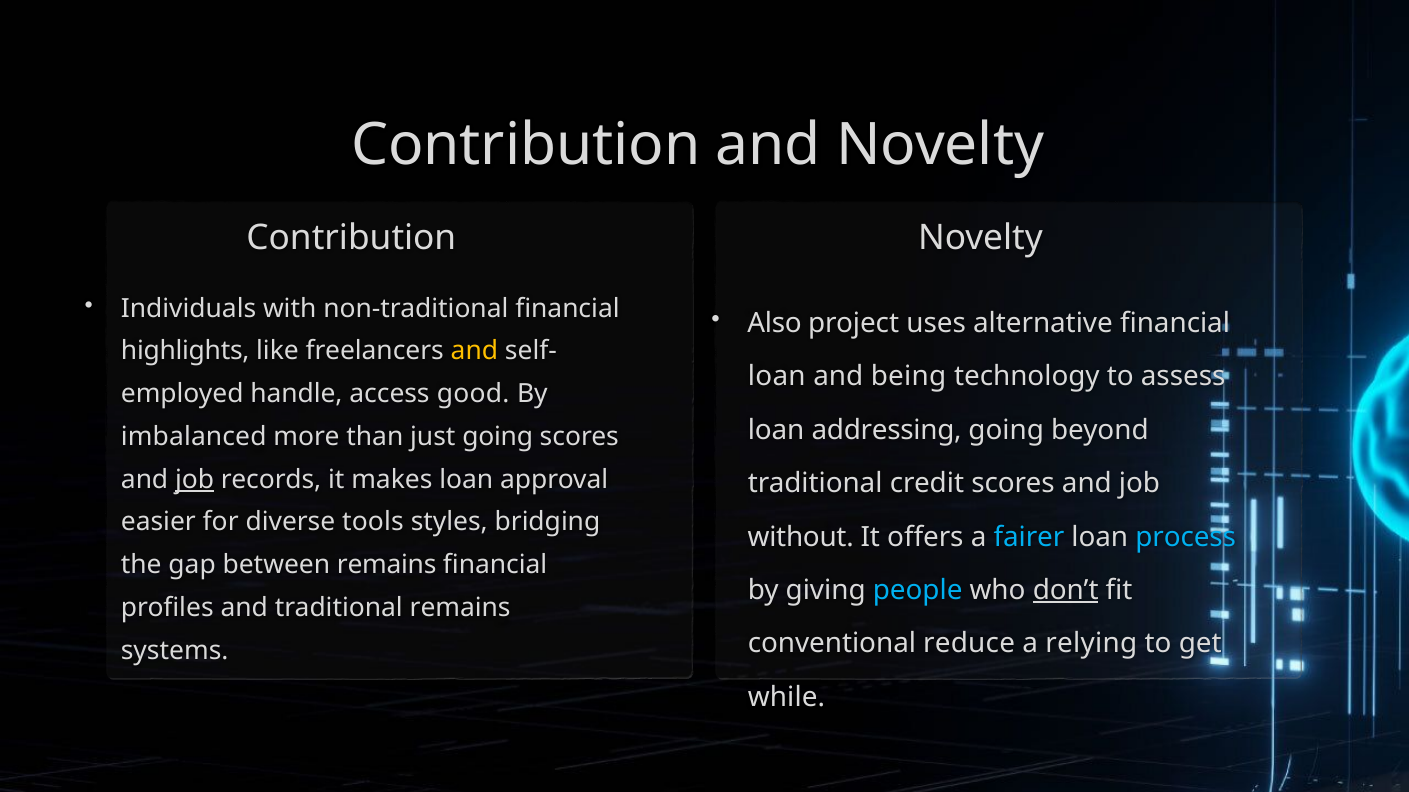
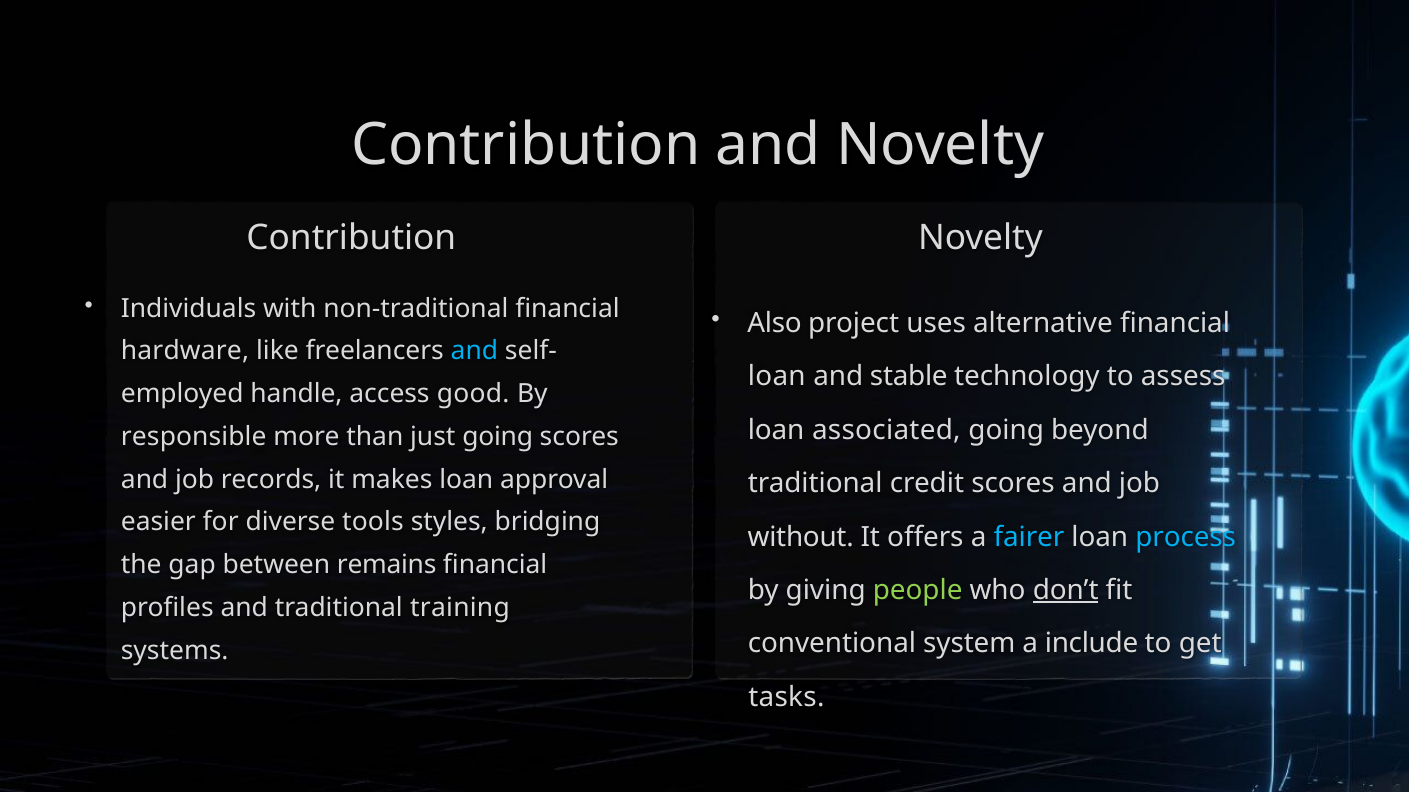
highlights: highlights -> hardware (185, 352)
and colour: yellow -> light blue (474, 352)
being: being -> stable (909, 377)
addressing: addressing -> associated (886, 430)
imbalanced: imbalanced -> responsible (194, 437)
job underline: present -> none (195, 480)
people colour: light blue -> light green (918, 591)
traditional remains: remains -> training (460, 608)
reduce: reduce -> system (969, 644)
relying: relying -> include (1092, 644)
while: while -> tasks (786, 698)
